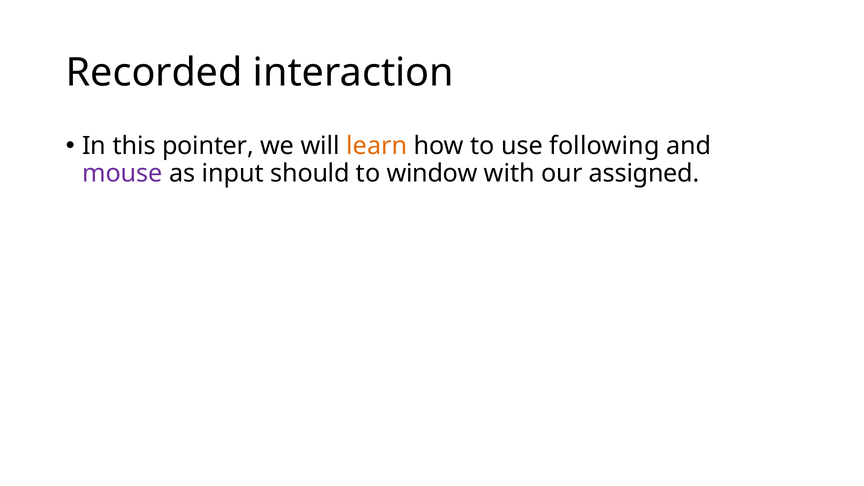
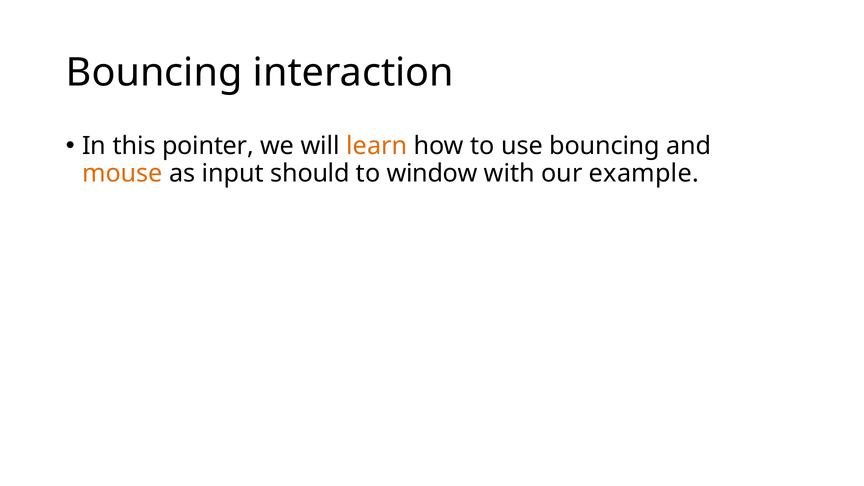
Recorded: Recorded -> Bouncing (154, 73)
use following: following -> bouncing (605, 146)
mouse colour: purple -> orange (122, 173)
assigned: assigned -> example (644, 173)
